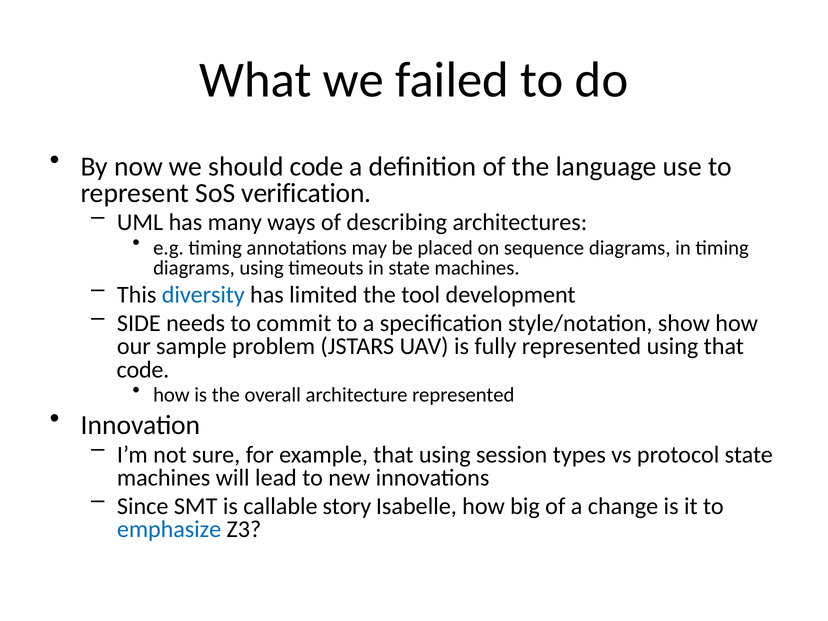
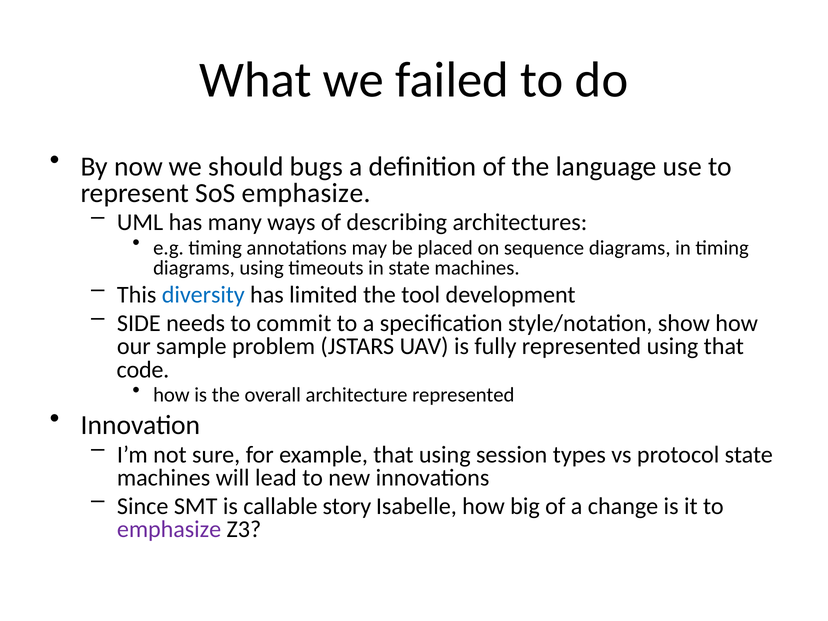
should code: code -> bugs (316, 166)
SoS verification: verification -> emphasize (306, 193)
emphasize colour: blue -> purple (169, 529)
